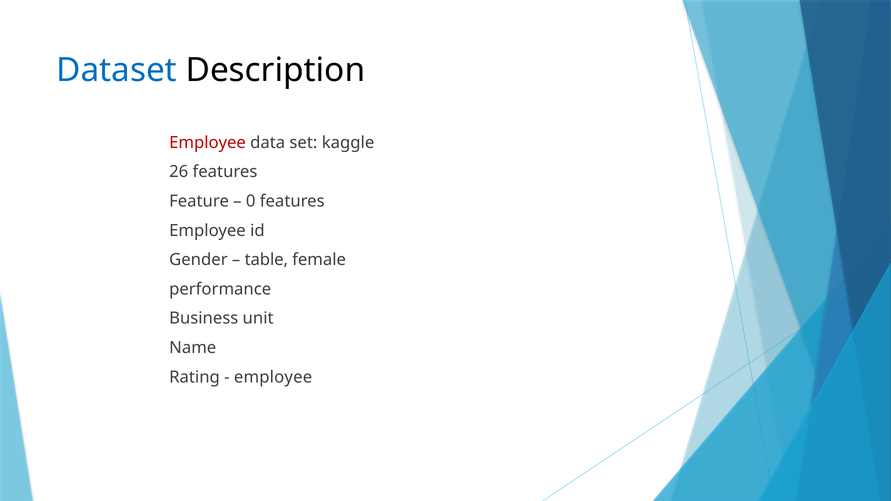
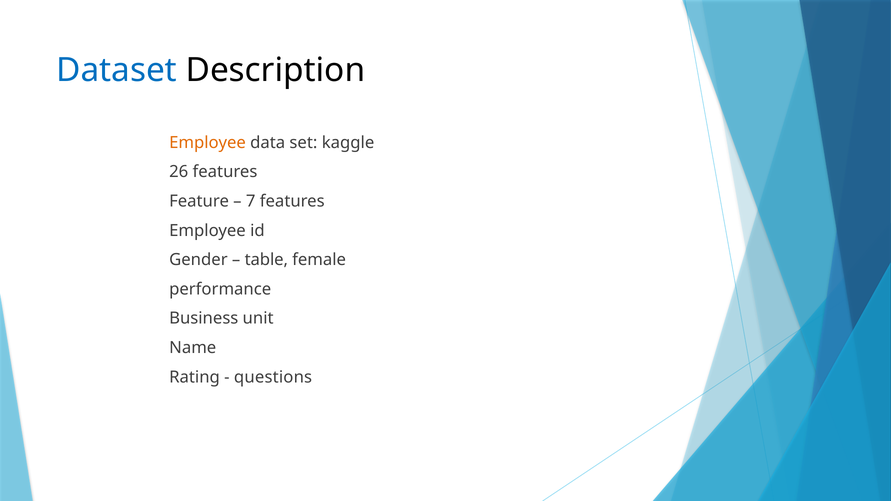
Employee colour: red -> orange (208, 143)
0: 0 -> 7 (251, 201)
employee: employee -> questions (273, 377)
